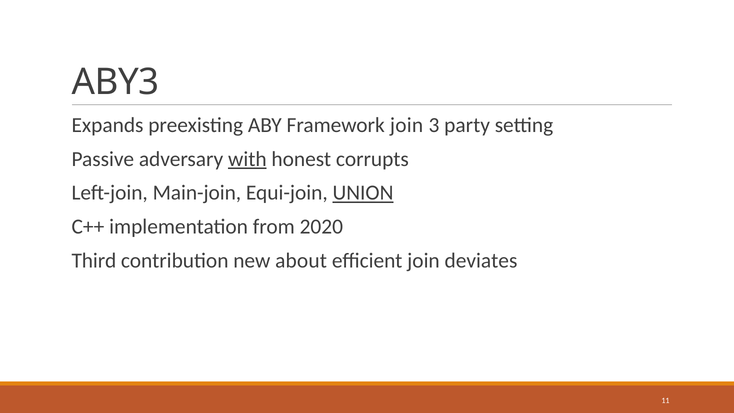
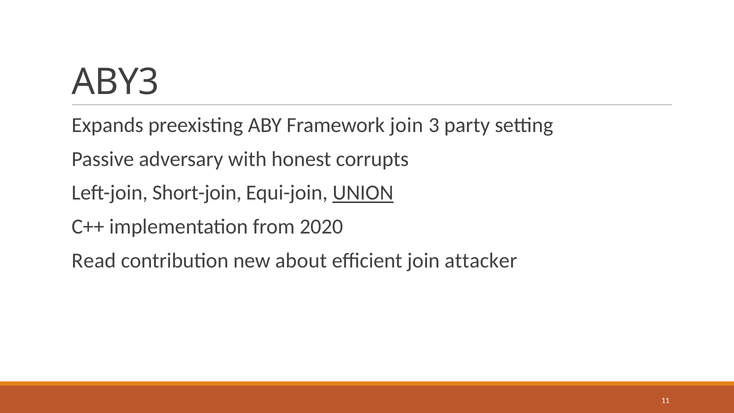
with underline: present -> none (247, 159)
Main-join: Main-join -> Short-join (197, 193)
Third: Third -> Read (94, 260)
deviates: deviates -> attacker (481, 260)
